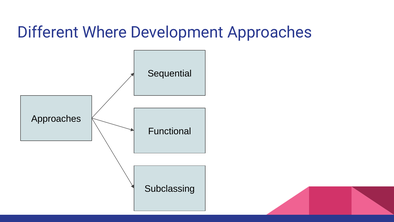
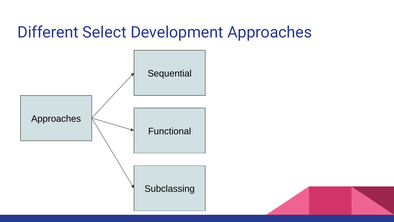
Where: Where -> Select (104, 32)
